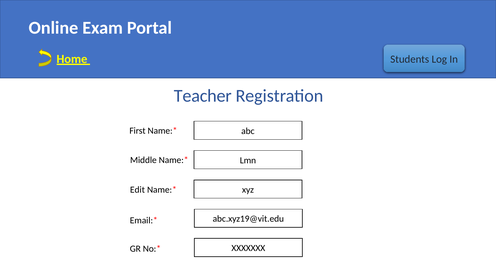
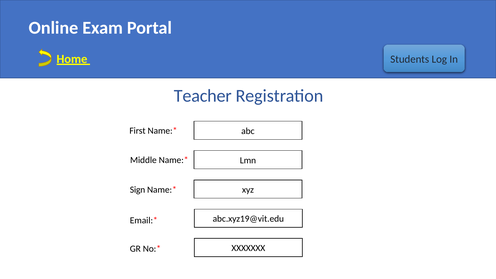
Edit: Edit -> Sign (138, 190)
